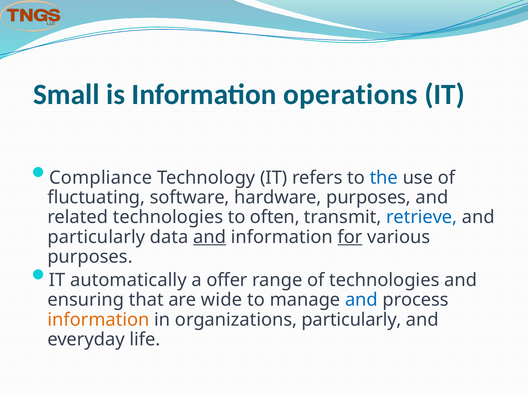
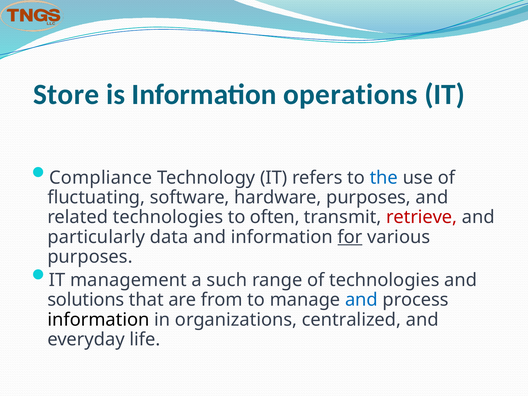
Small: Small -> Store (66, 95)
retrieve colour: blue -> red (422, 217)
and underline: present -> none (210, 237)
automatically: automatically -> management (128, 280)
offer: offer -> such (227, 280)
ensuring: ensuring -> solutions (86, 300)
wide: wide -> from (222, 300)
information colour: orange -> black (98, 320)
organizations particularly: particularly -> centralized (351, 320)
